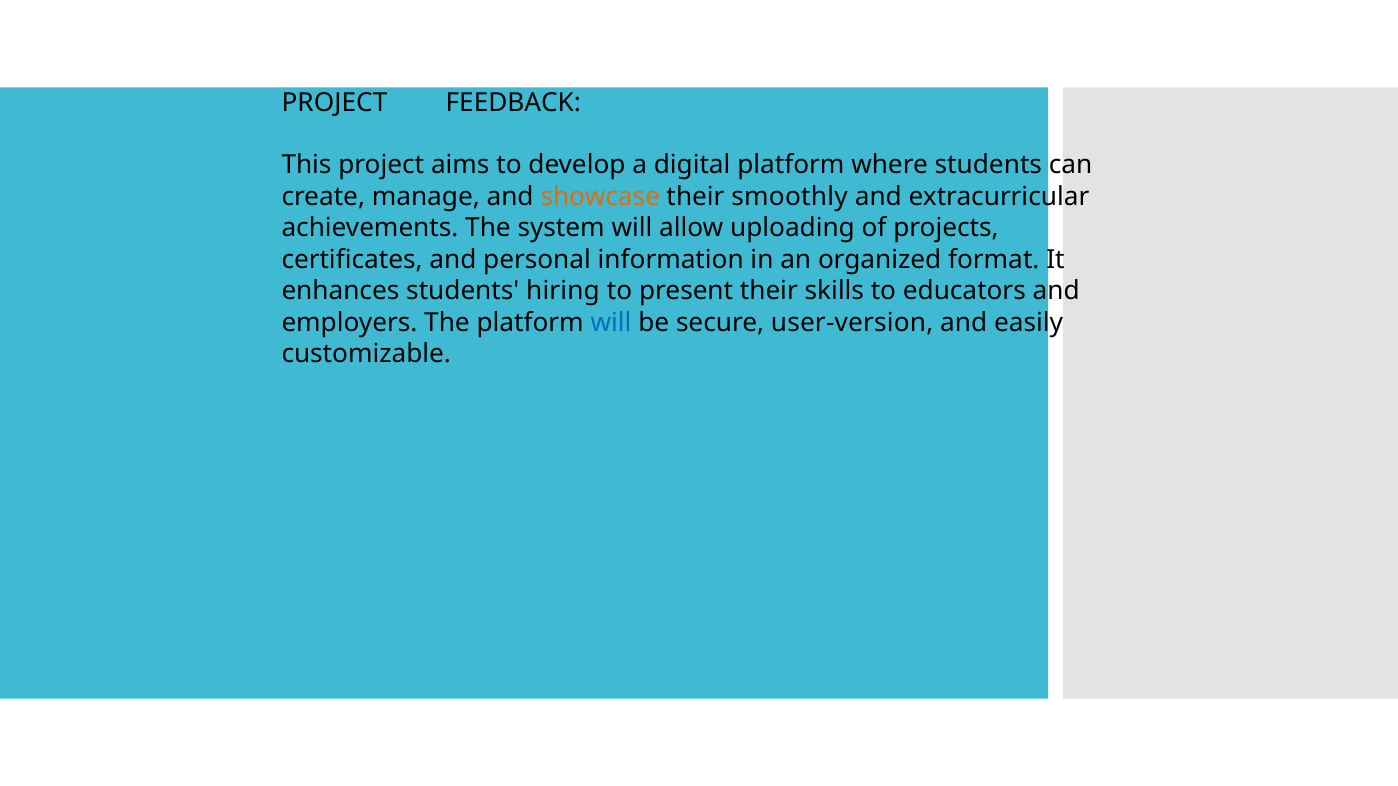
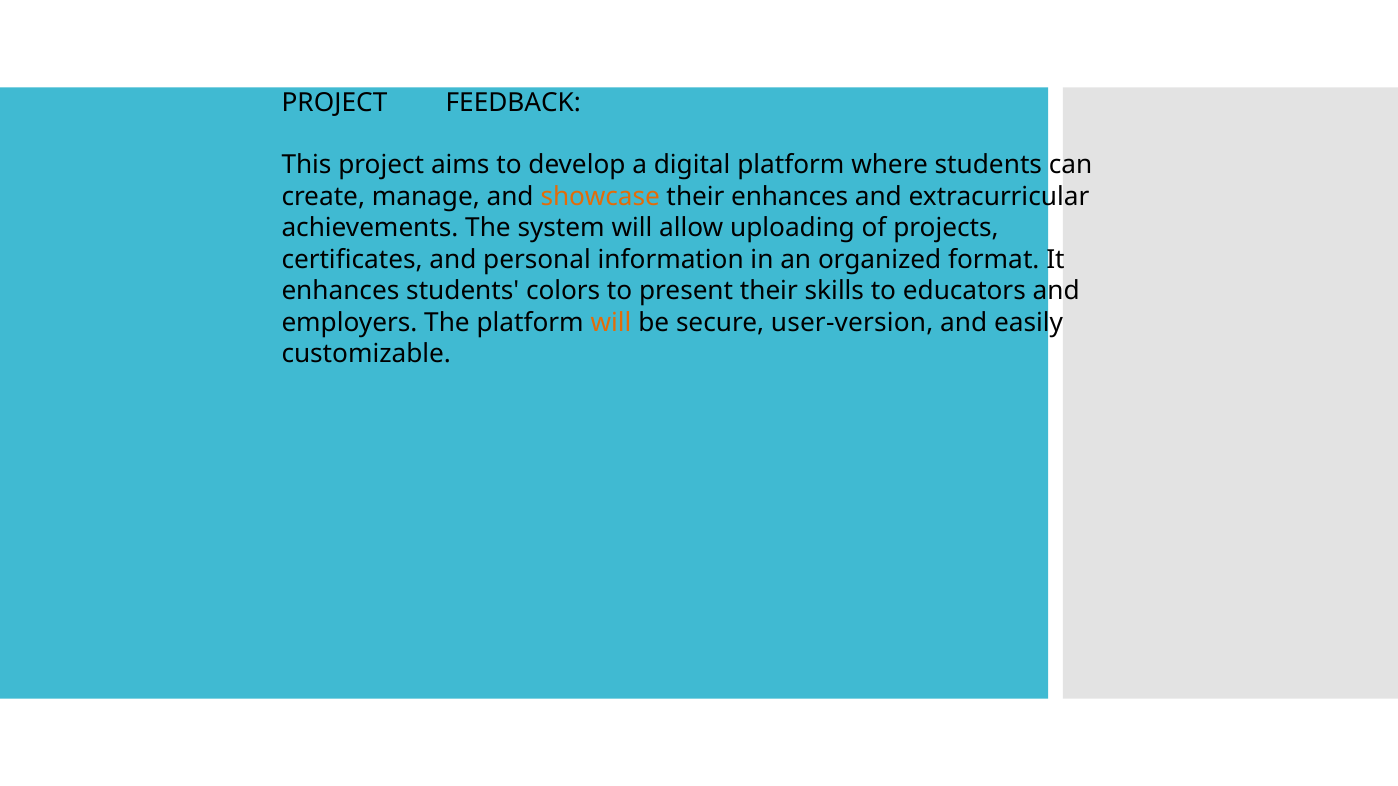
their smoothly: smoothly -> enhances (790, 197)
hiring: hiring -> colors (563, 291)
will colour: blue -> orange (611, 323)
